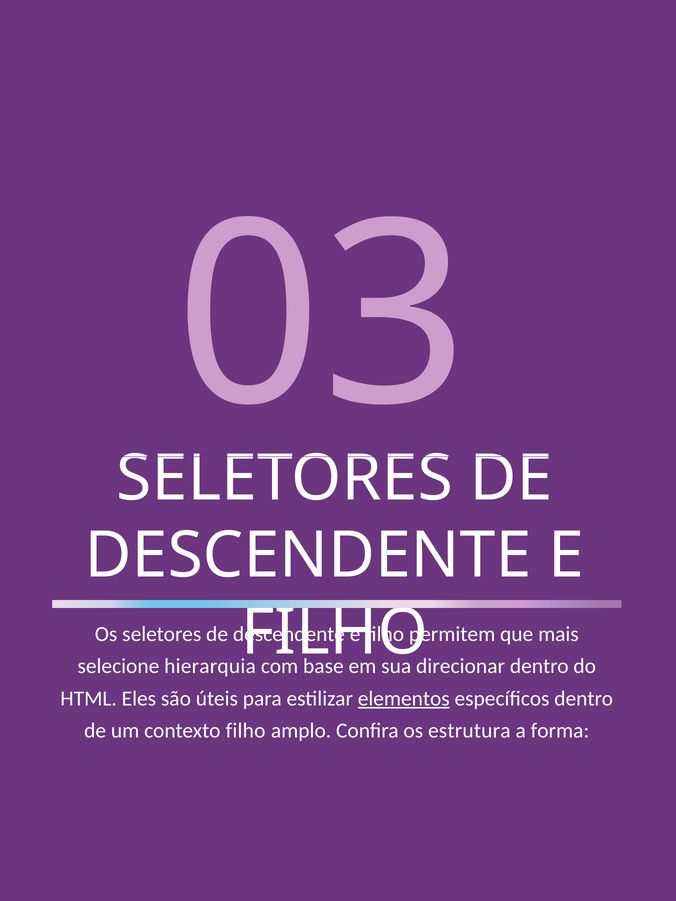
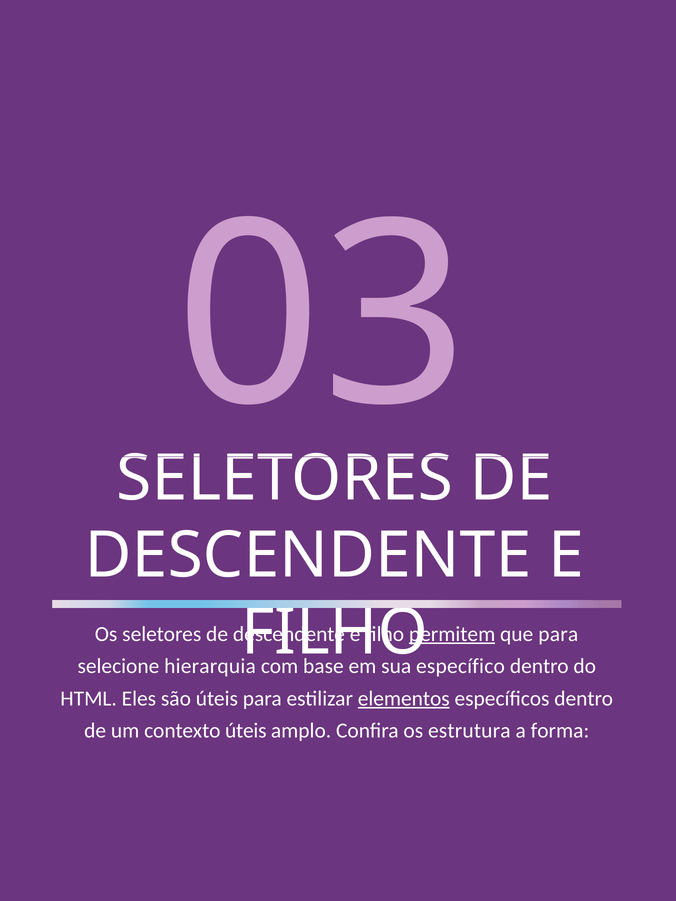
permitem underline: none -> present (452, 634)
que mais: mais -> para (558, 634)
direcionar: direcionar -> específico (460, 667)
contexto filho: filho -> úteis (246, 731)
